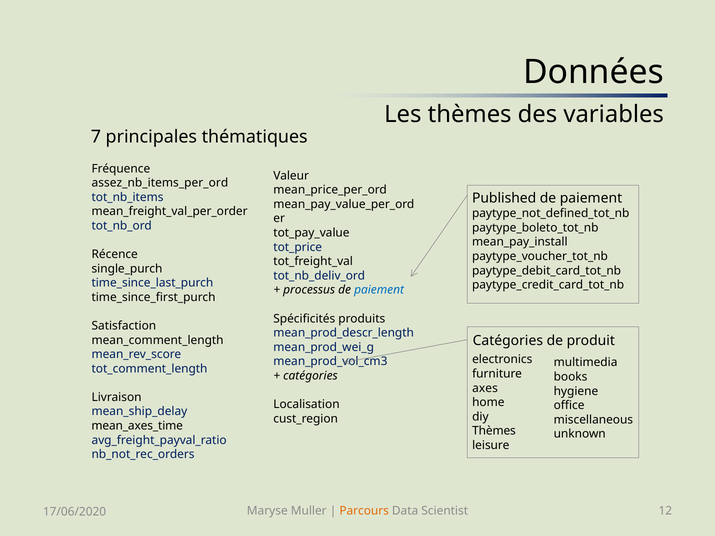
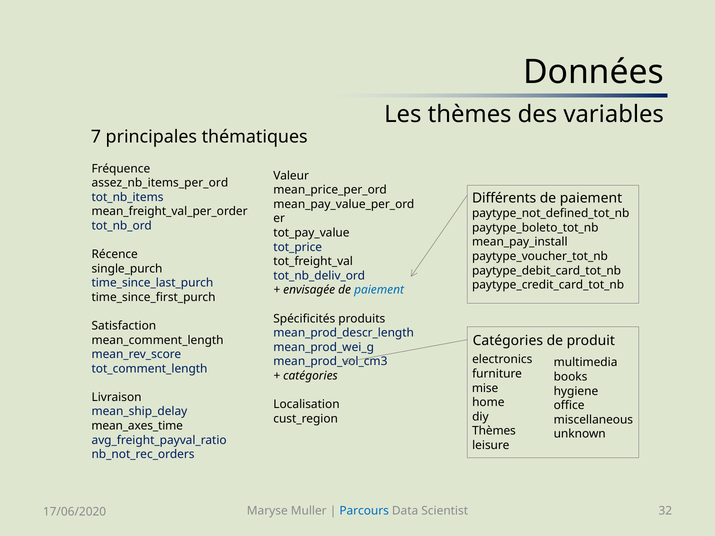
Published: Published -> Différents (504, 198)
processus: processus -> envisagée (309, 290)
axes: axes -> mise (485, 388)
Parcours colour: orange -> blue (364, 511)
12: 12 -> 32 (665, 511)
